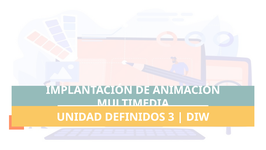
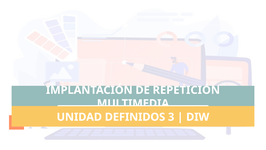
ANIMACIÓN: ANIMACIÓN -> REPETICIÓN (186, 90)
